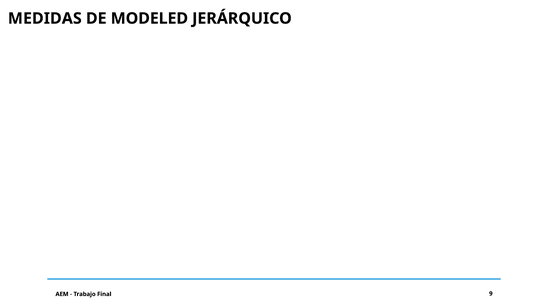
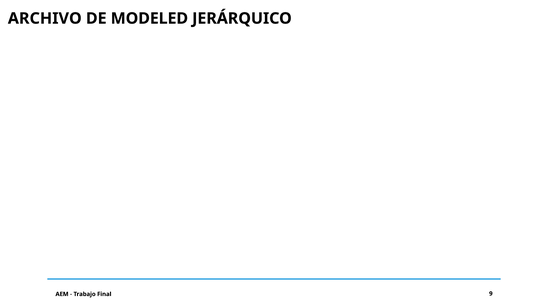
MEDIDAS: MEDIDAS -> ARCHIVO (45, 18)
